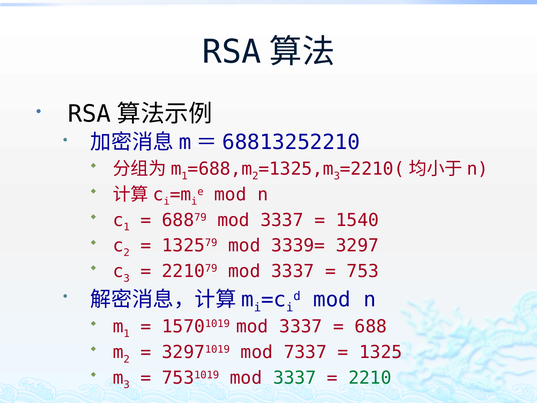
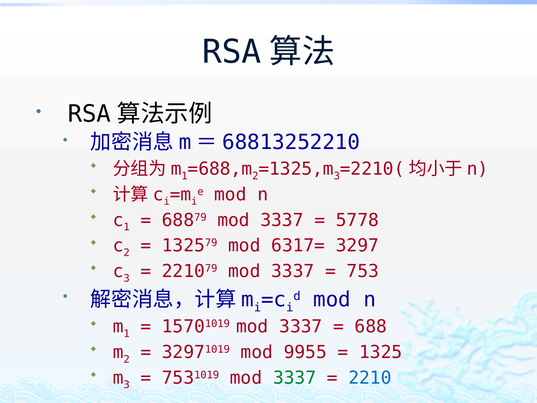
1540: 1540 -> 5778 (357, 220)
3339=: 3339= -> 6317= (298, 246)
7337: 7337 -> 9955 (305, 352)
2210 colour: green -> blue (370, 378)
